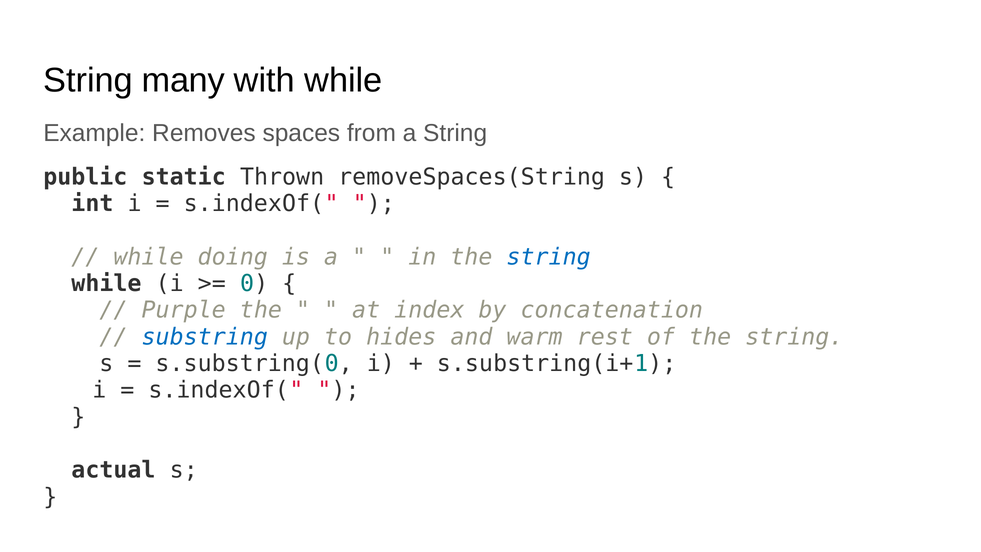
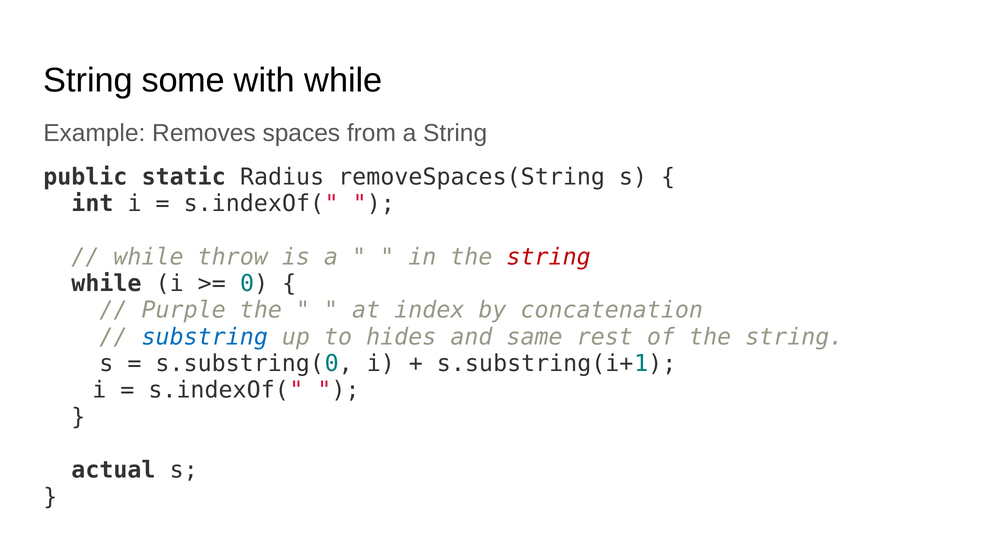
many: many -> some (183, 81)
Thrown: Thrown -> Radius (282, 177)
doing: doing -> throw (233, 257)
string colour: blue -> red (549, 257)
warm: warm -> same (535, 337)
